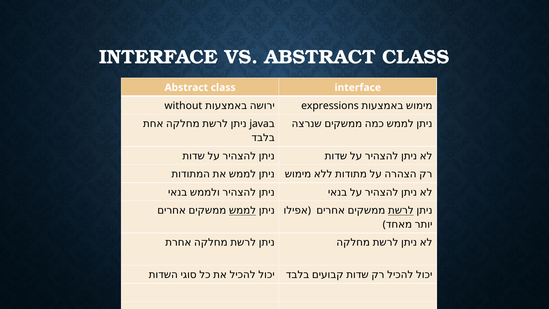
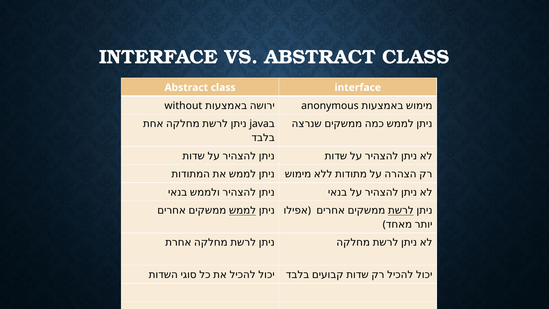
expressions: expressions -> anonymous (330, 106)
